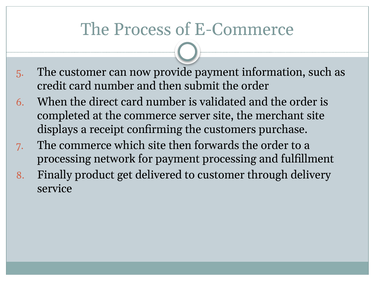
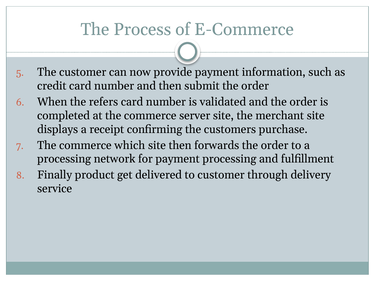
direct: direct -> refers (104, 102)
